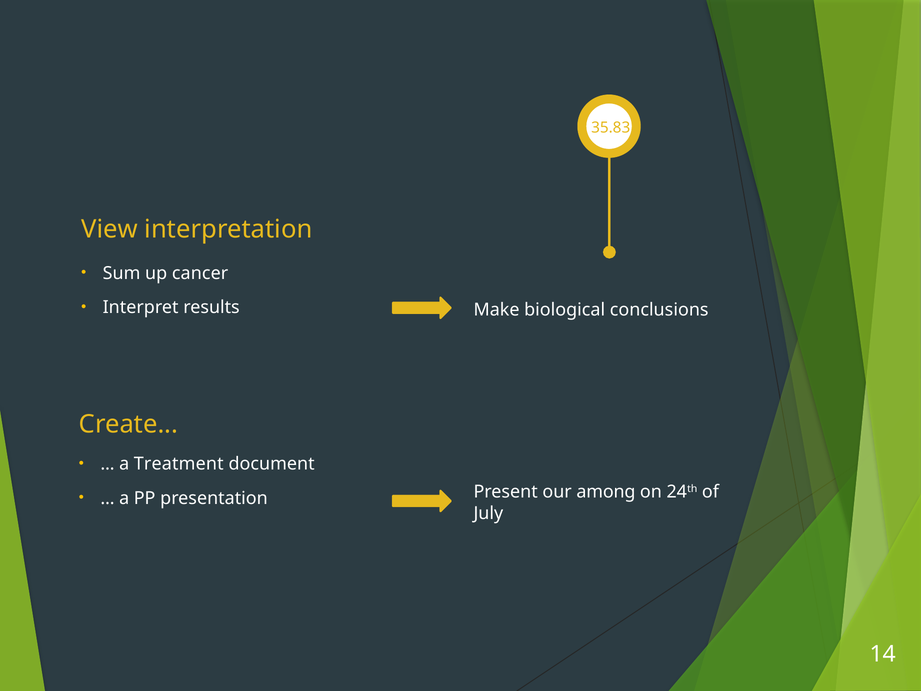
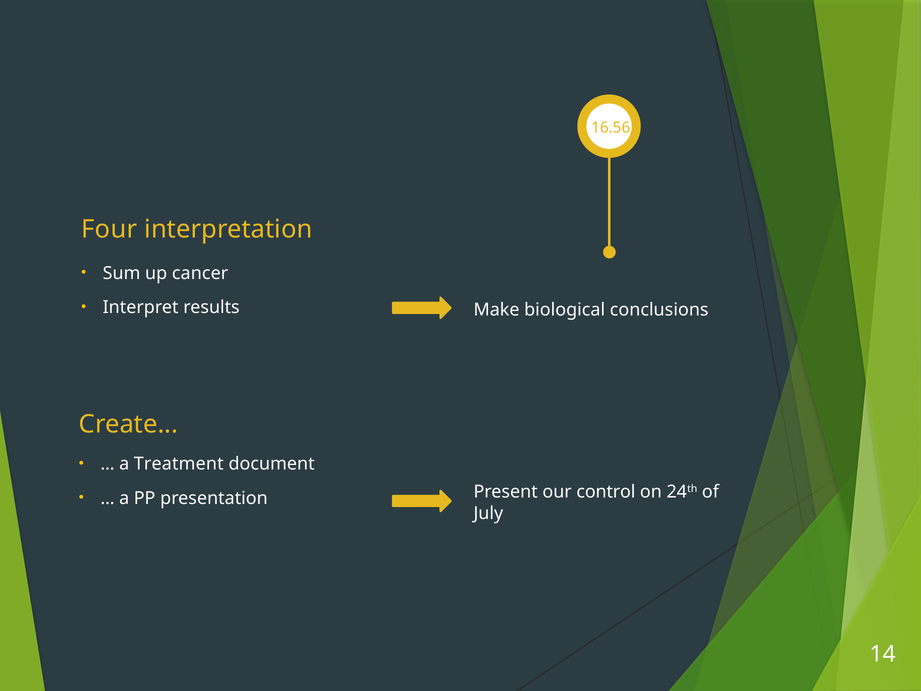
35.83: 35.83 -> 16.56 (611, 128)
View: View -> Four (109, 229)
among: among -> control (606, 492)
